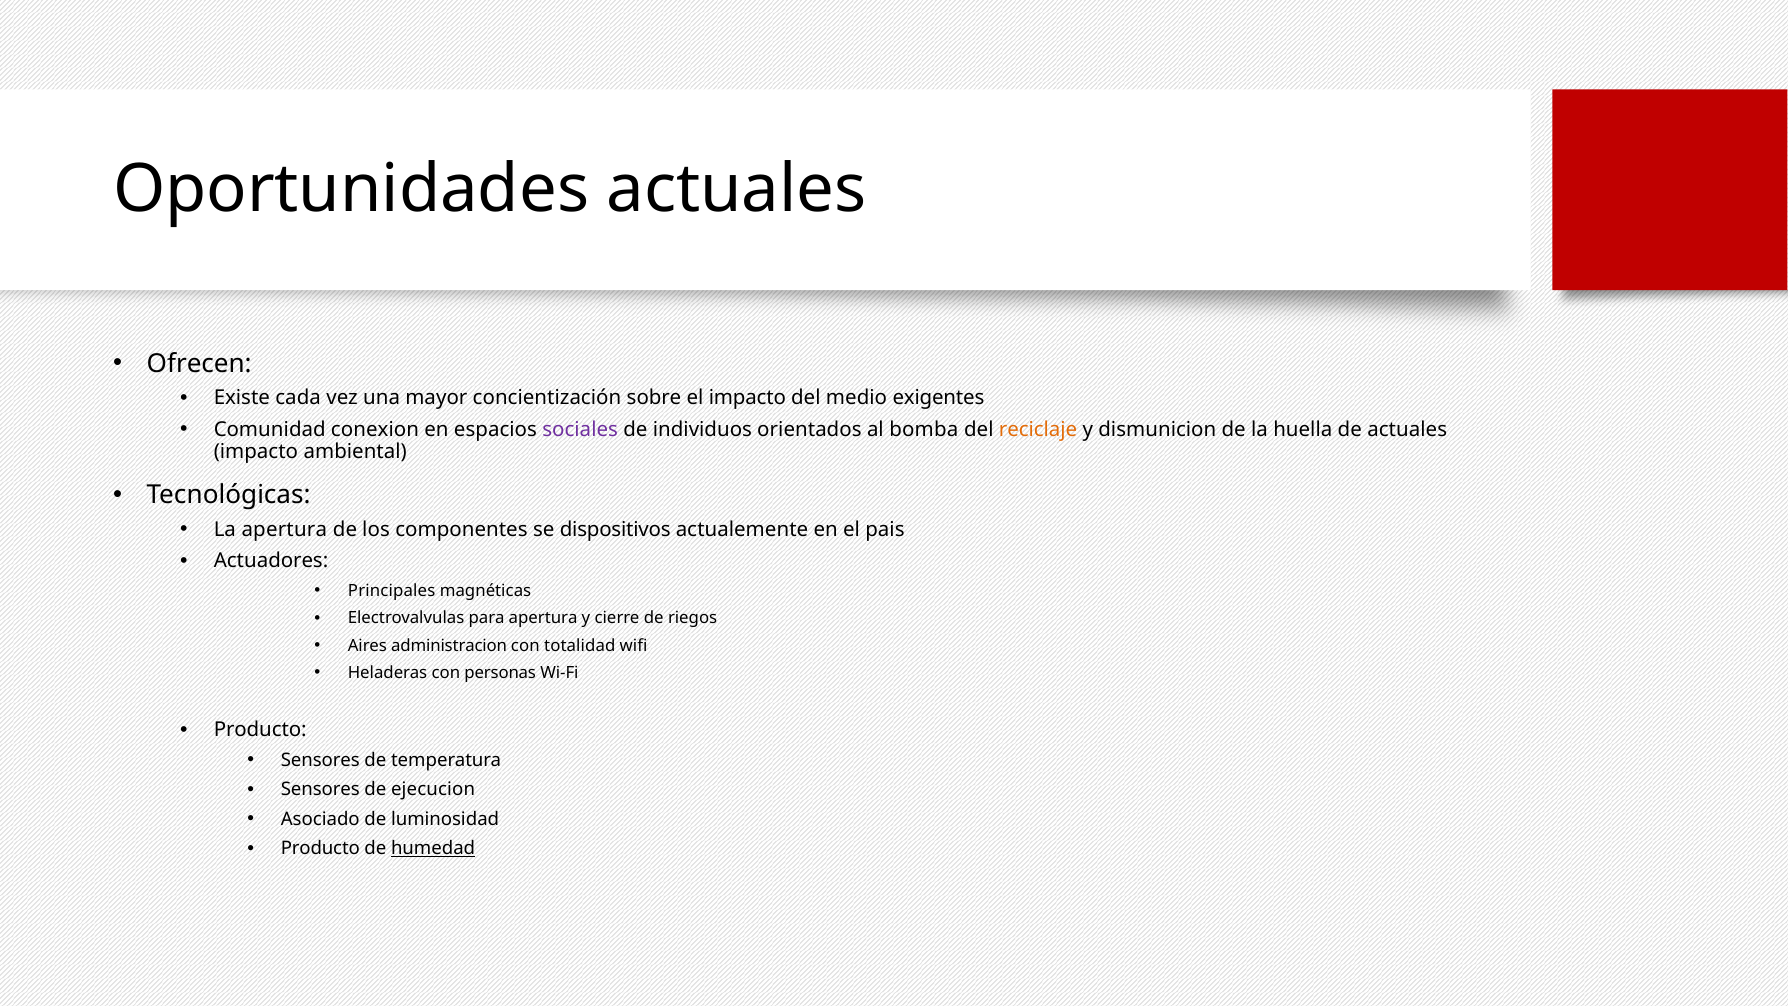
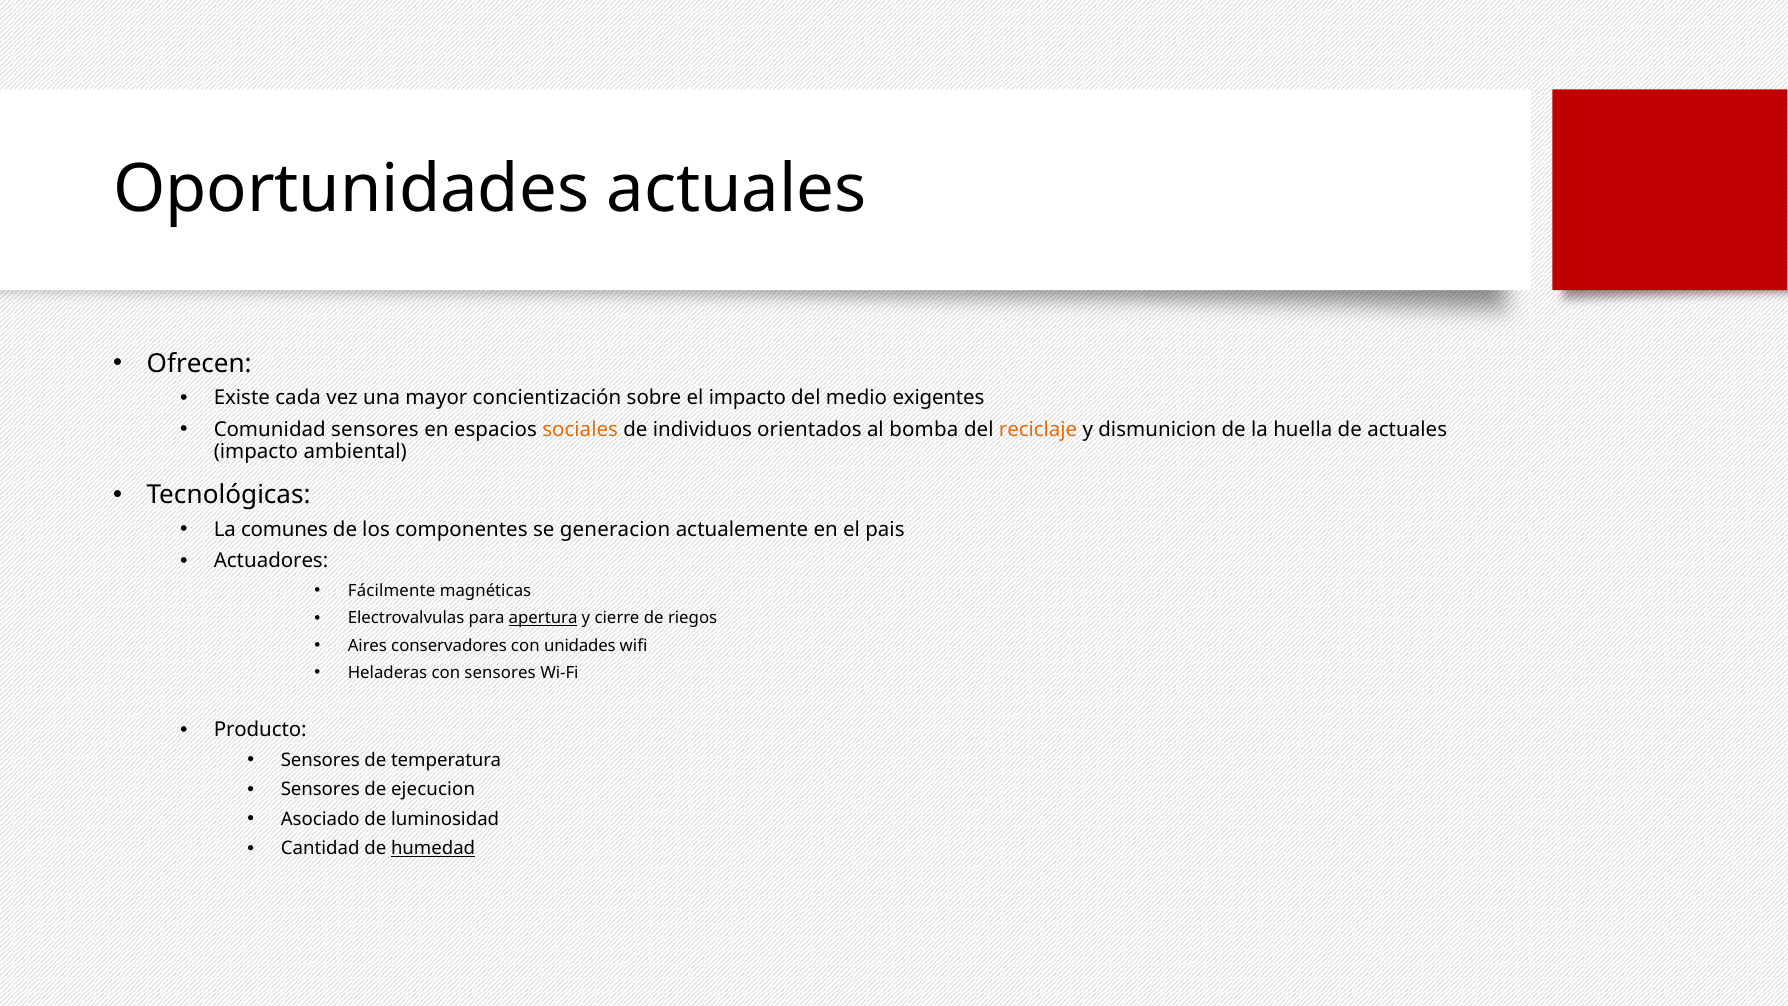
Comunidad conexion: conexion -> sensores (375, 429)
sociales colour: purple -> orange (580, 429)
La apertura: apertura -> comunes (284, 530)
dispositivos: dispositivos -> generacion (615, 530)
Principales: Principales -> Fácilmente (392, 590)
apertura underline: none -> present (543, 618)
administracion: administracion -> conservadores (449, 645)
totalidad: totalidad -> unidades (580, 645)
con personas: personas -> sensores (500, 673)
Producto: Producto -> Cantidad (320, 848)
